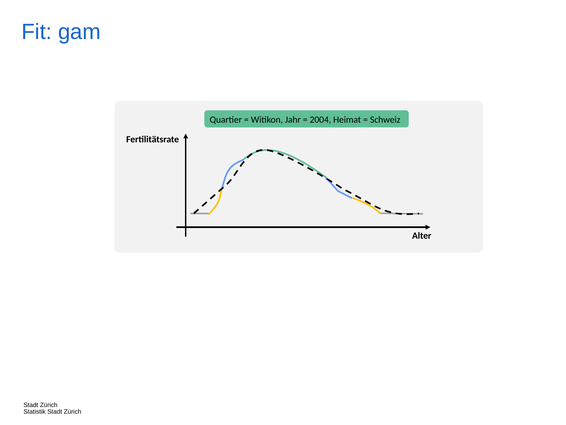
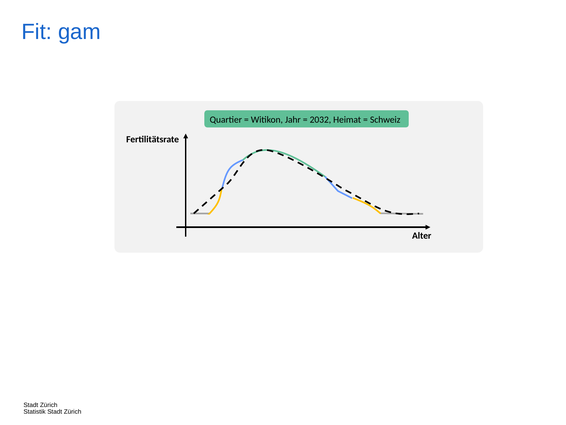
2004: 2004 -> 2032 (320, 119)
